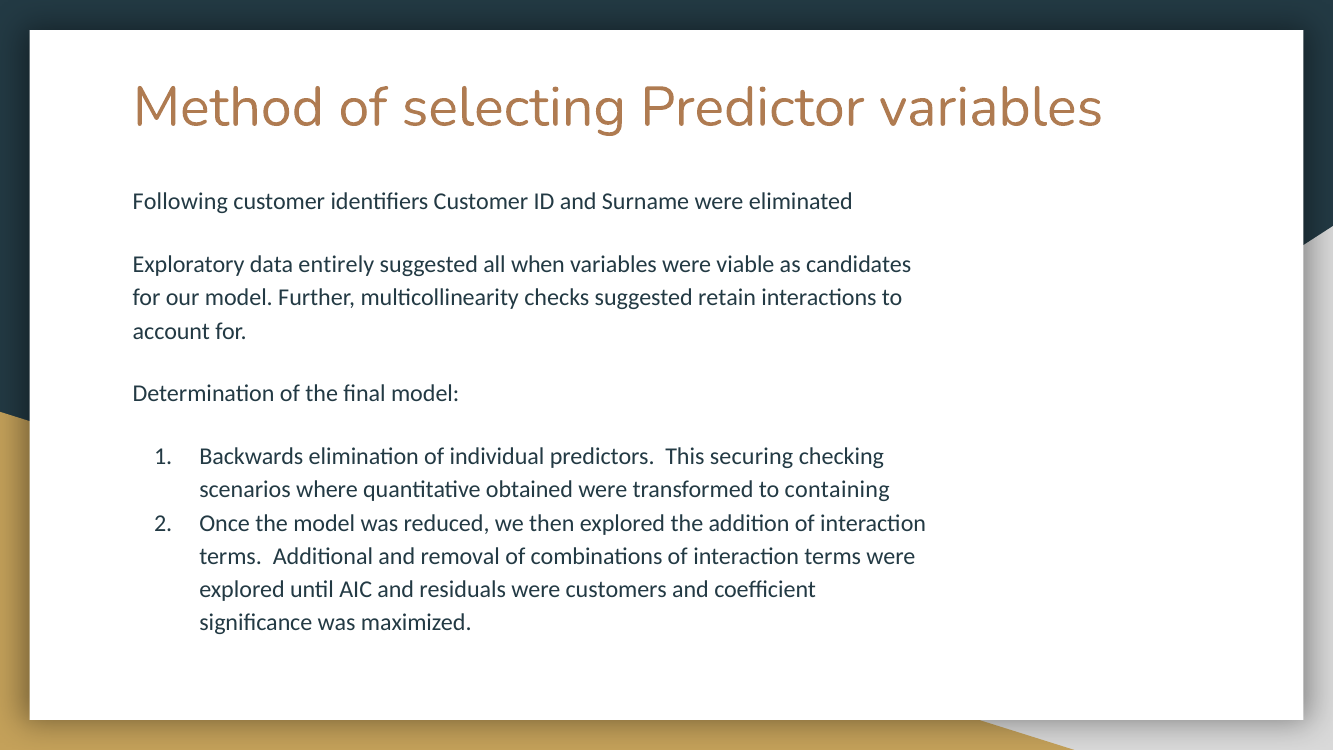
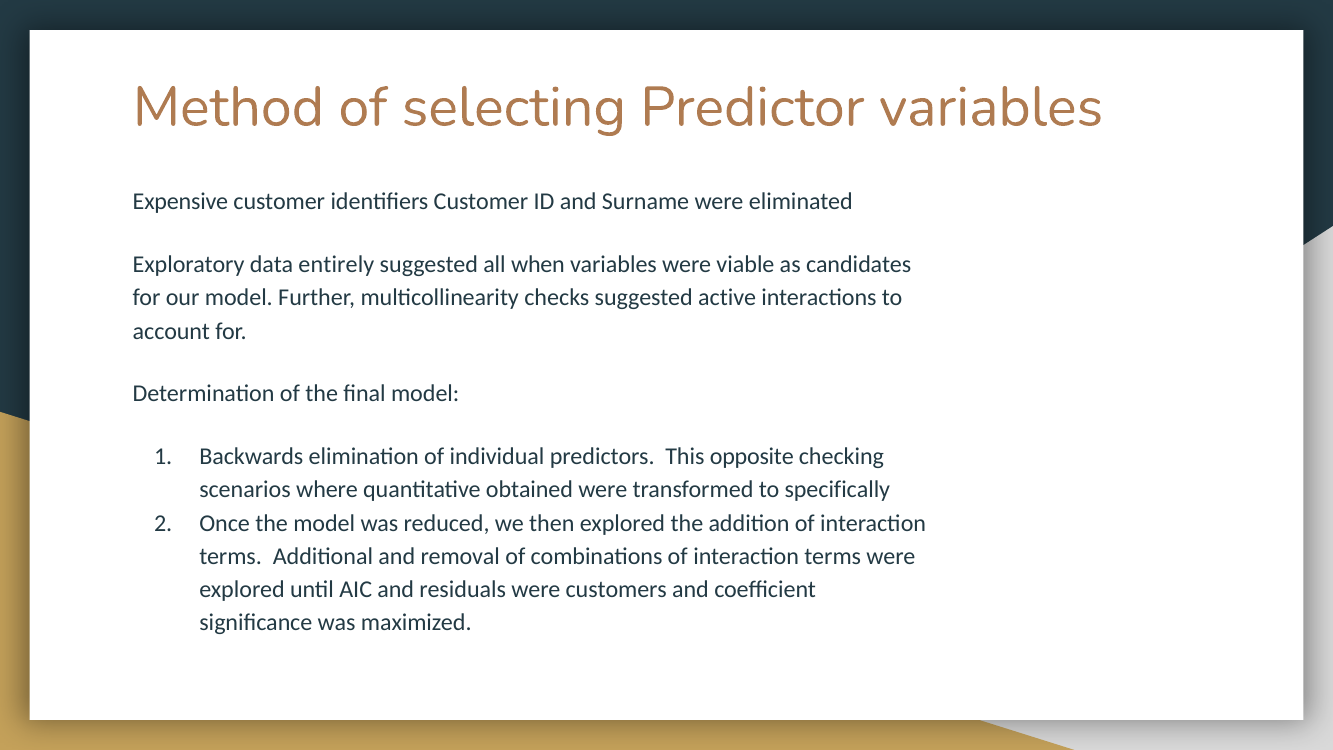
Following: Following -> Expensive (180, 202)
retain: retain -> active (727, 298)
securing: securing -> opposite (752, 457)
containing: containing -> specifically (837, 490)
